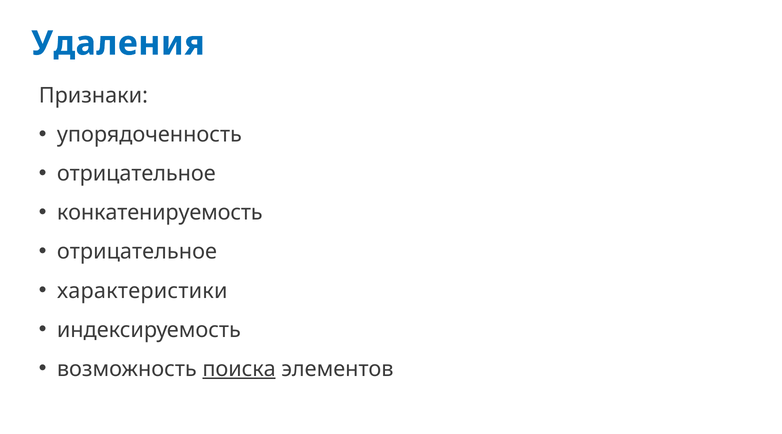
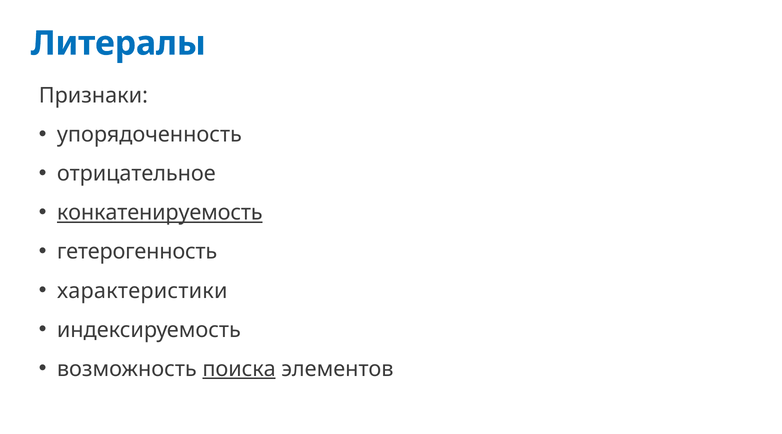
Удаления: Удаления -> Литералы (118, 43)
конкатенируемость underline: none -> present (160, 213)
отрицательное: отрицательное -> гетерогенность (137, 252)
